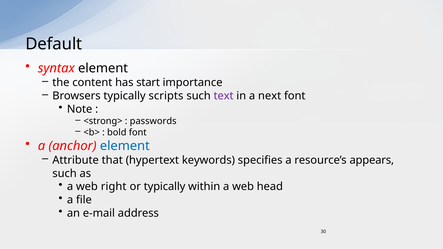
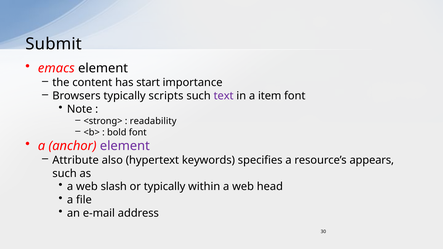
Default: Default -> Submit (54, 44)
syntax: syntax -> emacs (56, 68)
next: next -> item (270, 96)
passwords: passwords -> readability (153, 121)
element colour: blue -> purple (125, 146)
that: that -> also (112, 160)
right: right -> slash (114, 187)
